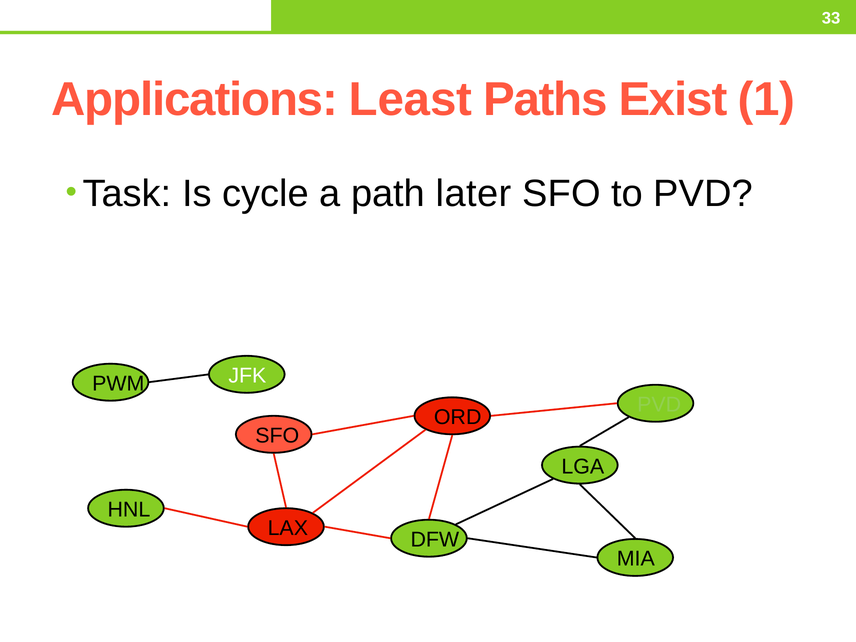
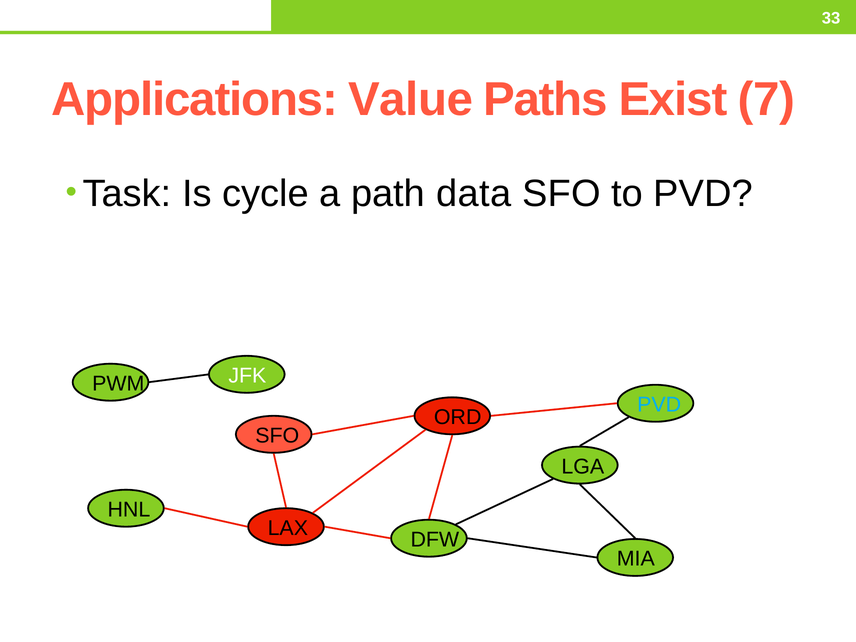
Least: Least -> Value (411, 100)
1: 1 -> 7 (766, 100)
later: later -> data (474, 194)
PVD colour: light green -> light blue (659, 405)
